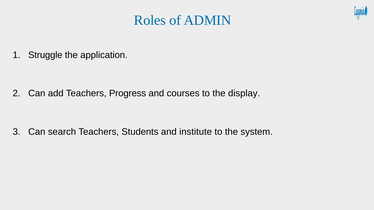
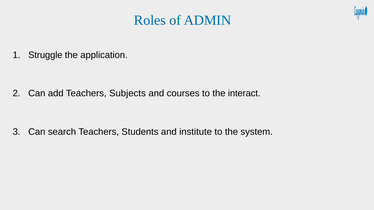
Progress: Progress -> Subjects (128, 94)
display: display -> interact (244, 94)
